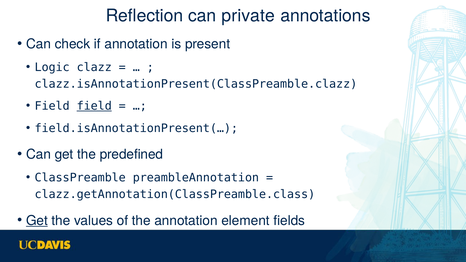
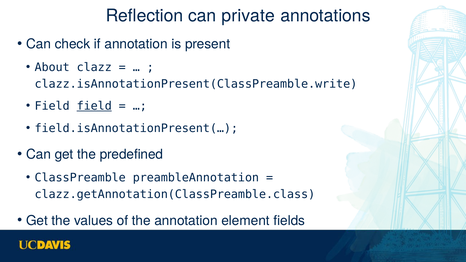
Logic: Logic -> About (52, 67)
clazz.isAnnotationPresent(ClassPreamble.clazz: clazz.isAnnotationPresent(ClassPreamble.clazz -> clazz.isAnnotationPresent(ClassPreamble.write (196, 84)
Get underline: present -> none (37, 221)
